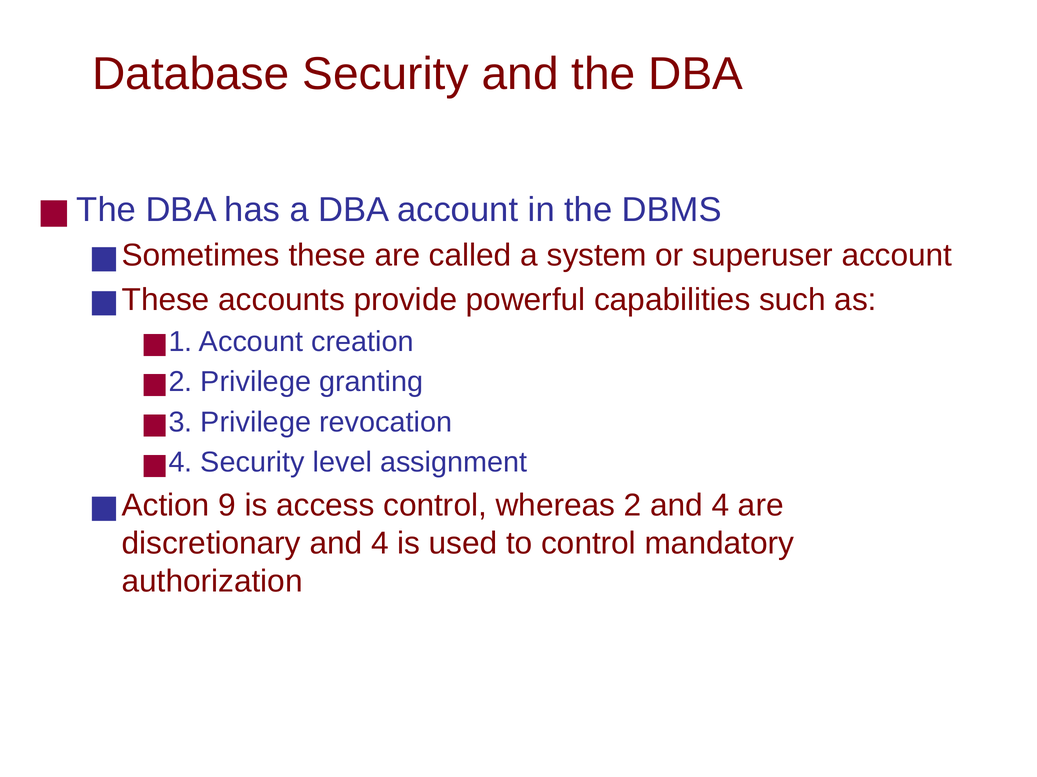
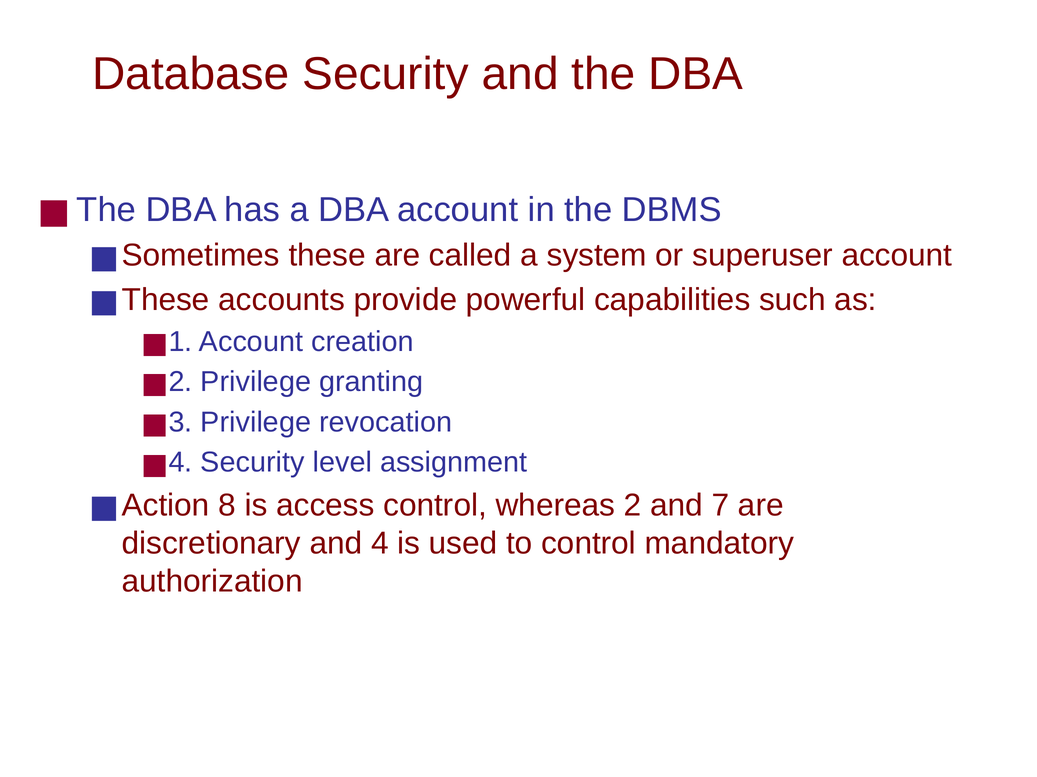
9: 9 -> 8 (227, 506)
2 and 4: 4 -> 7 (720, 506)
